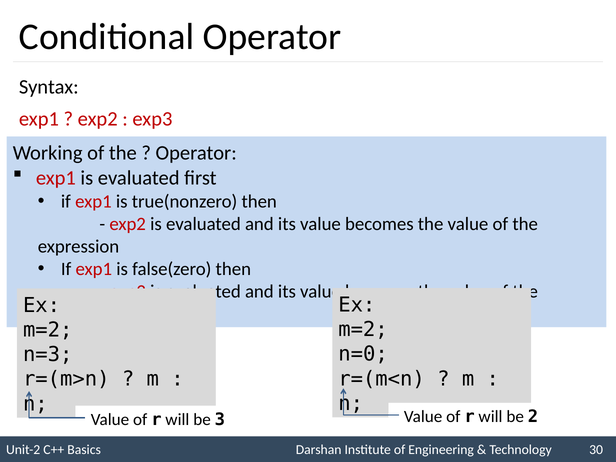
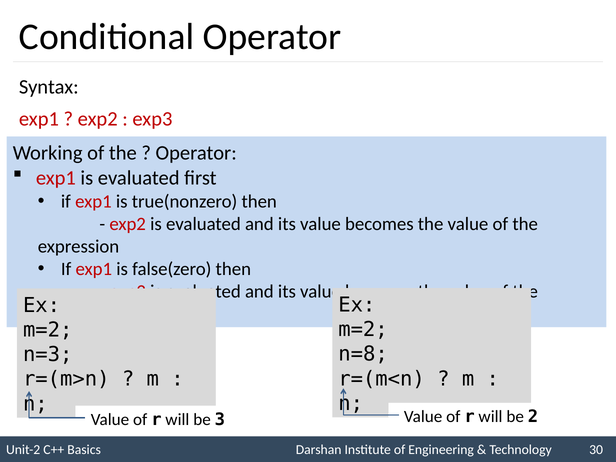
n=0: n=0 -> n=8 (363, 354)
